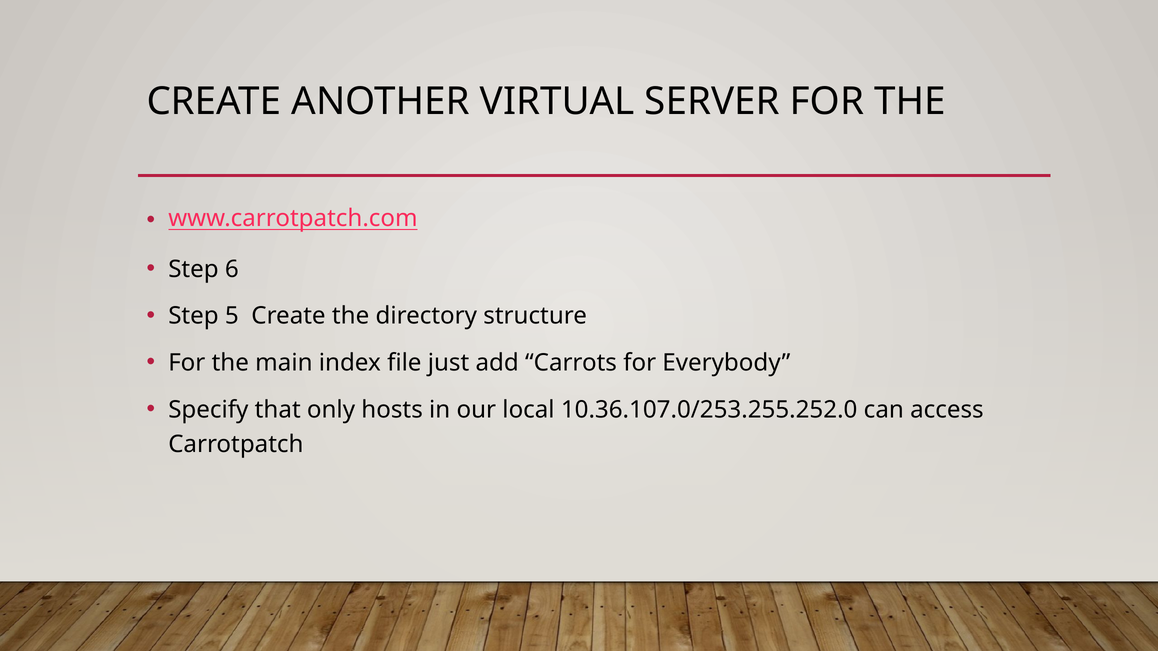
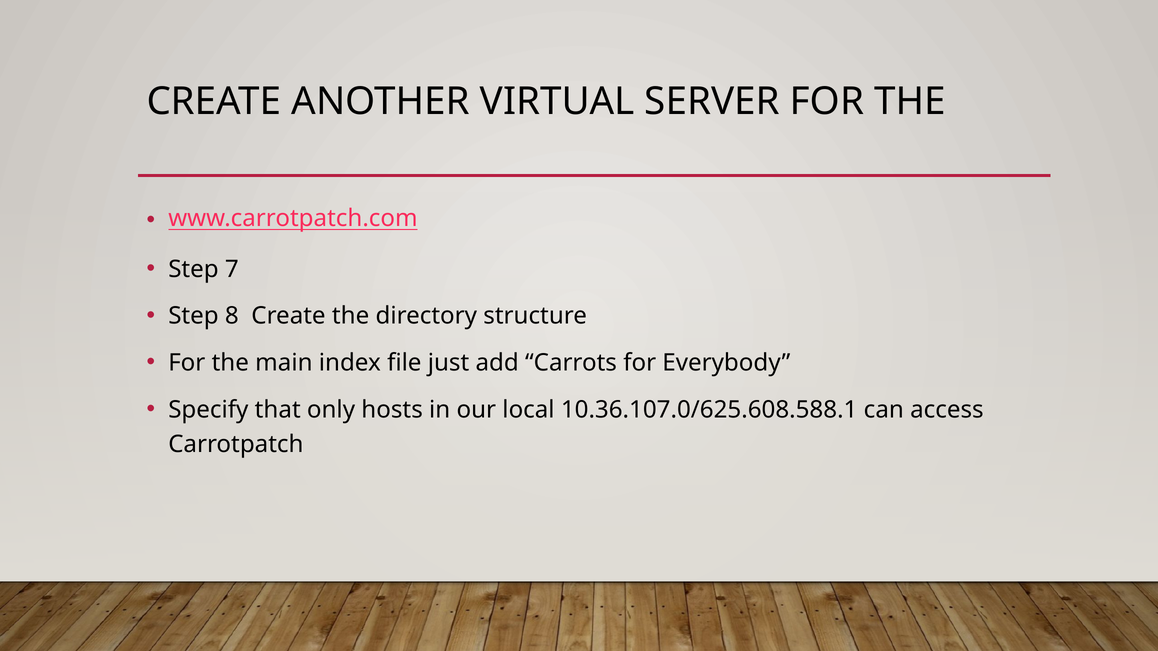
6: 6 -> 7 (232, 269)
5: 5 -> 8 (232, 316)
10.36.107.0/253.255.252.0: 10.36.107.0/253.255.252.0 -> 10.36.107.0/625.608.588.1 (709, 410)
